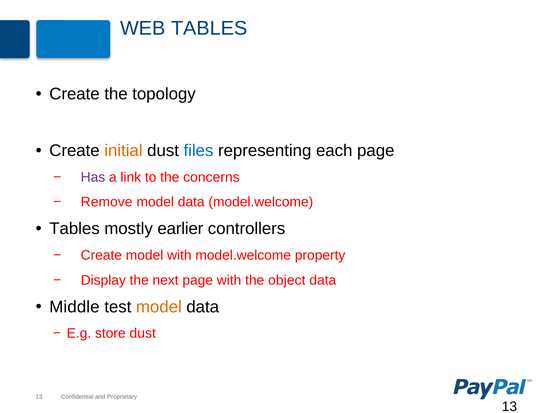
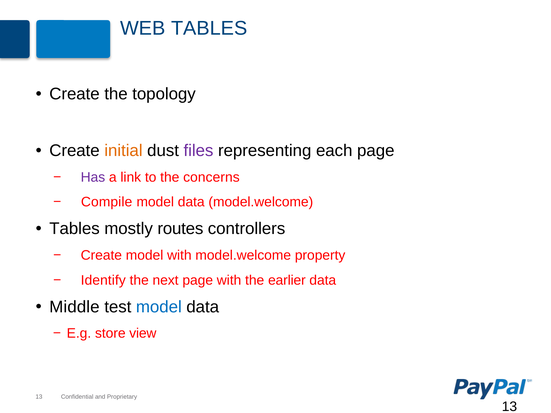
files colour: blue -> purple (198, 151)
Remove: Remove -> Compile (107, 202)
earlier: earlier -> routes (180, 229)
Display: Display -> Identify (103, 280)
object: object -> earlier (287, 280)
model colour: orange -> blue (159, 307)
store dust: dust -> view (143, 334)
